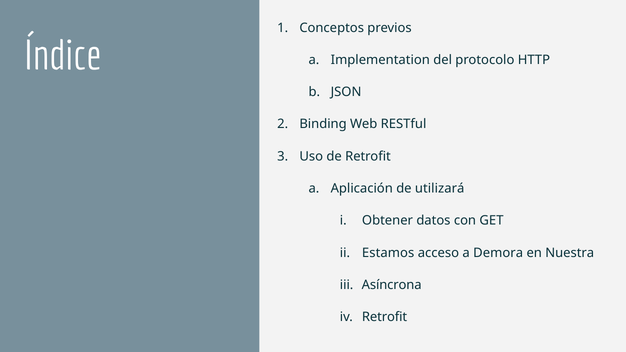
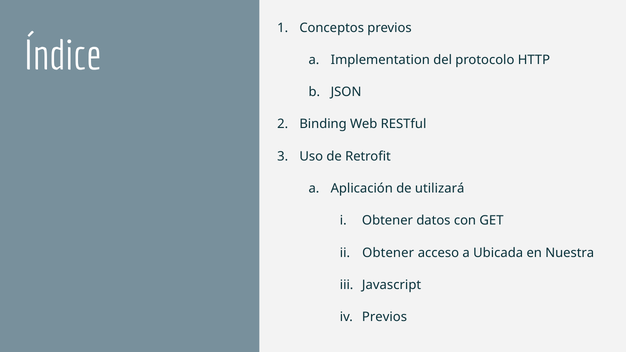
Estamos: Estamos -> Obtener (388, 253)
Demora: Demora -> Ubicada (498, 253)
Asíncrona: Asíncrona -> Javascript (392, 285)
Retrofit: Retrofit -> Previos (385, 317)
